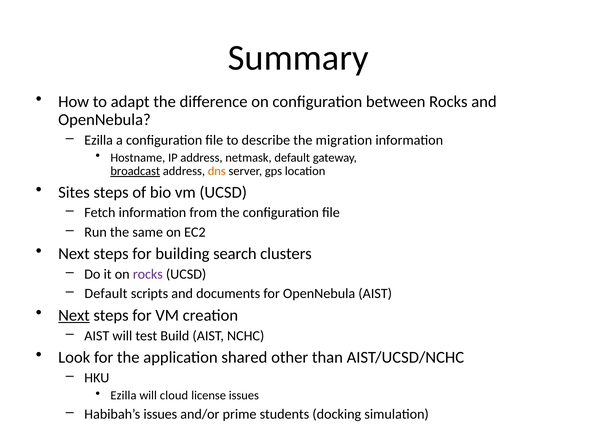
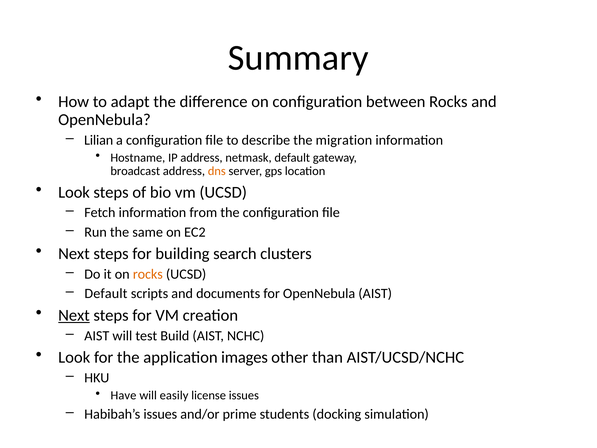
Ezilla: Ezilla -> Lilian (99, 140)
broadcast underline: present -> none (135, 171)
Sites: Sites -> Look (74, 192)
rocks colour: purple -> orange (148, 274)
shared: shared -> images (245, 357)
Ezilla: Ezilla -> Have (123, 395)
cloud: cloud -> easily (174, 395)
